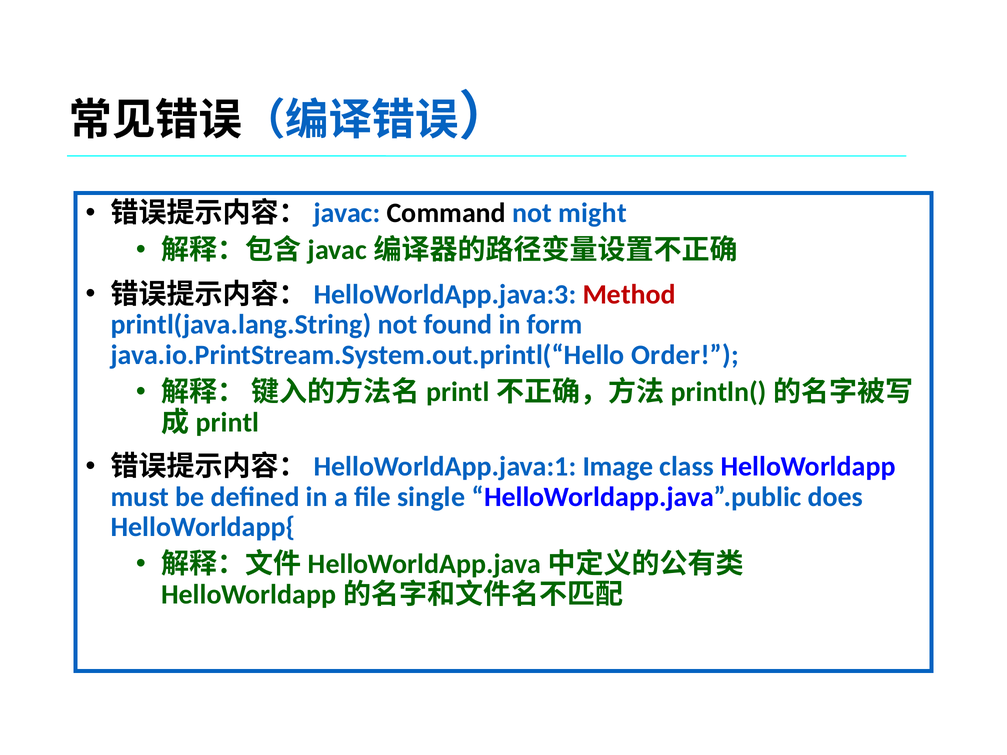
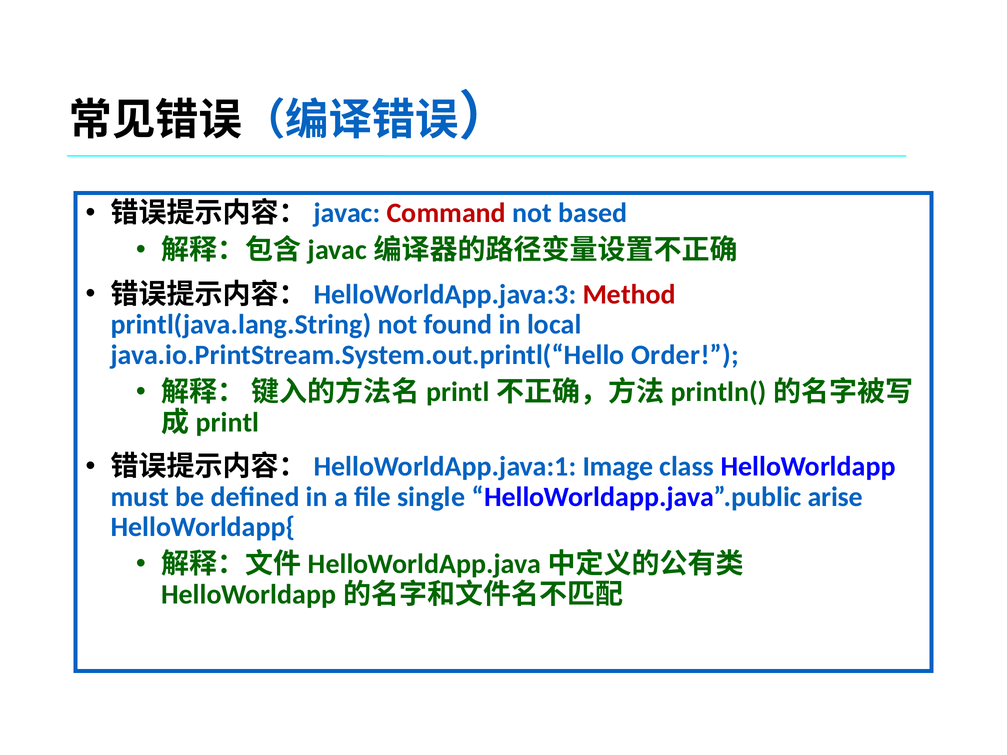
Command colour: black -> red (446, 213)
might: might -> based (593, 213)
form: form -> local (554, 325)
does: does -> arise (835, 497)
